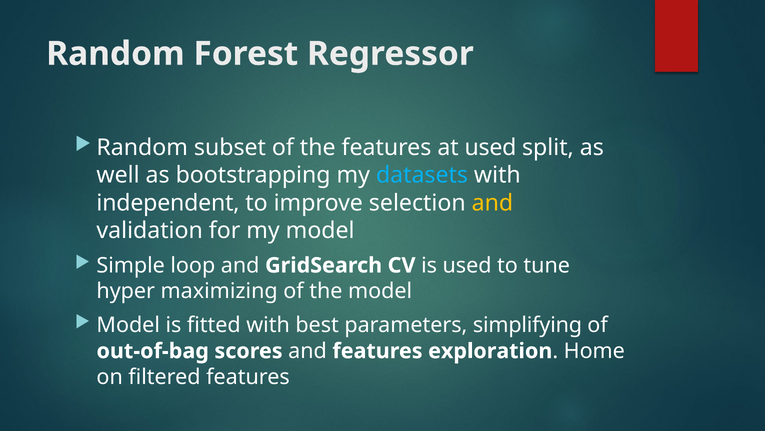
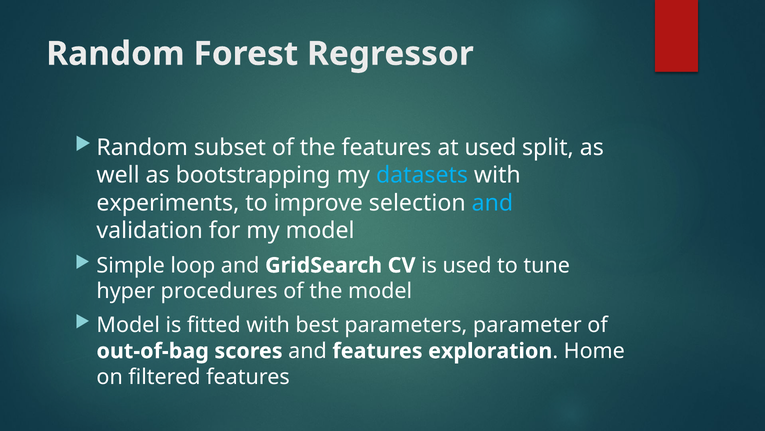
independent: independent -> experiments (168, 203)
and colour: yellow -> light blue (492, 203)
maximizing: maximizing -> procedures (219, 291)
simplifying: simplifying -> parameter (527, 325)
